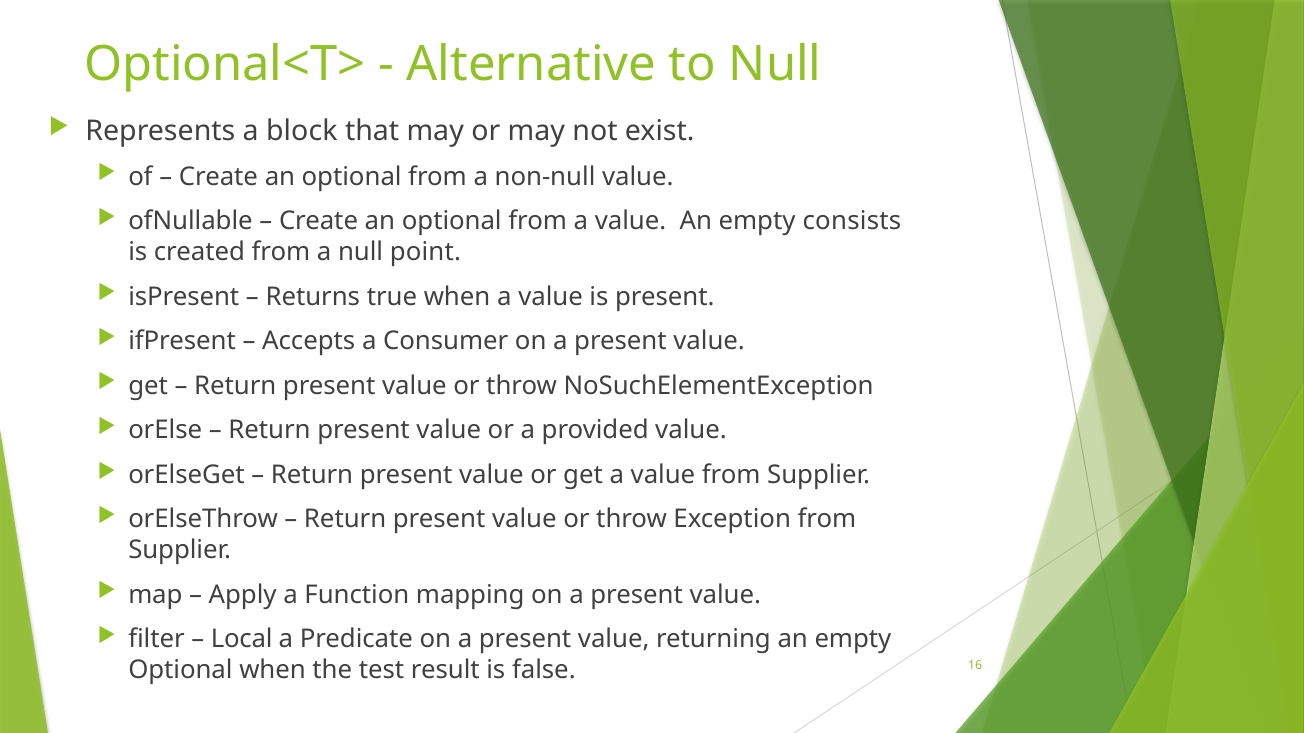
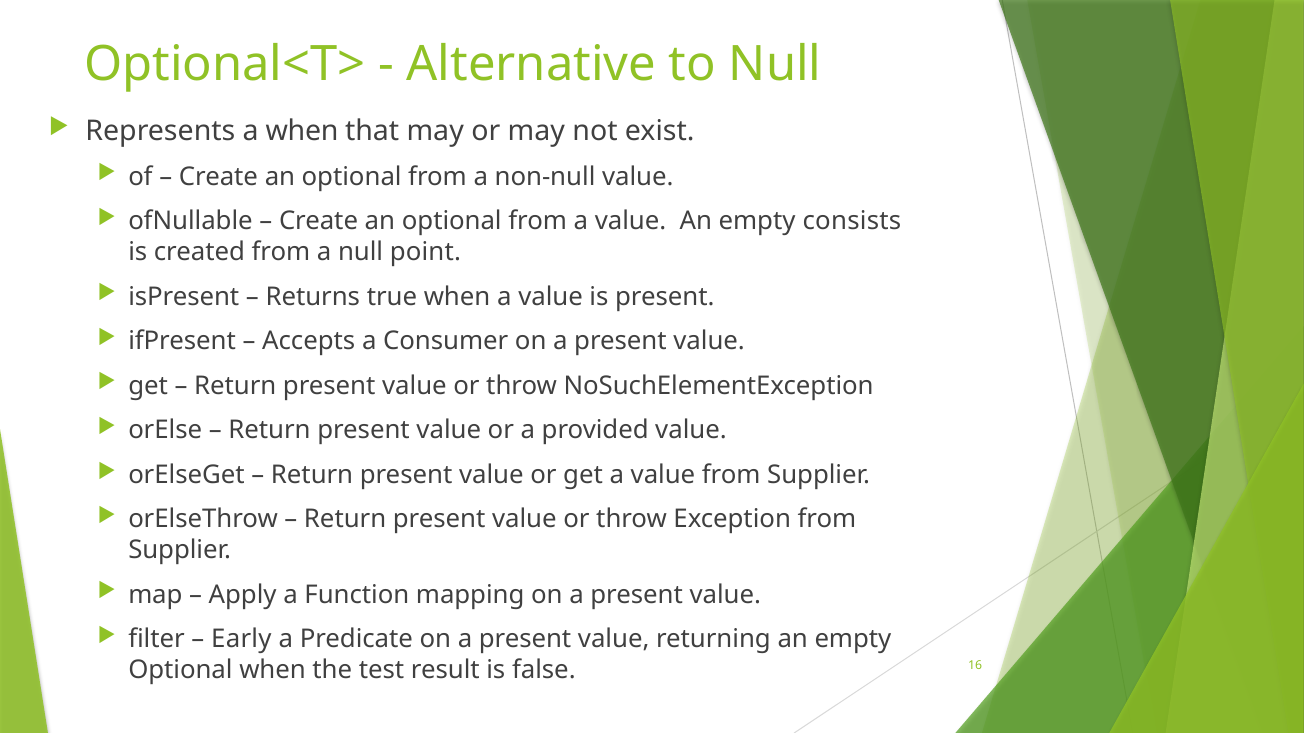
a block: block -> when (302, 131)
Local: Local -> Early (241, 640)
